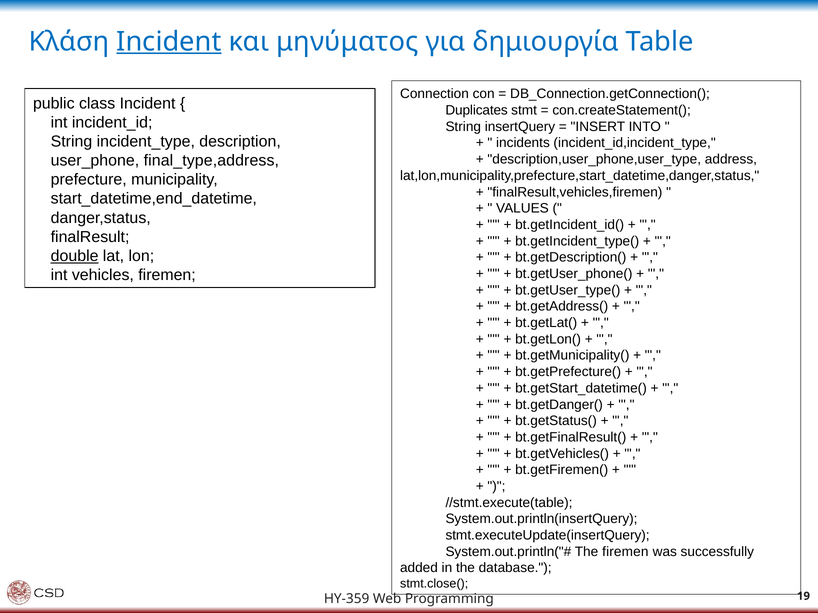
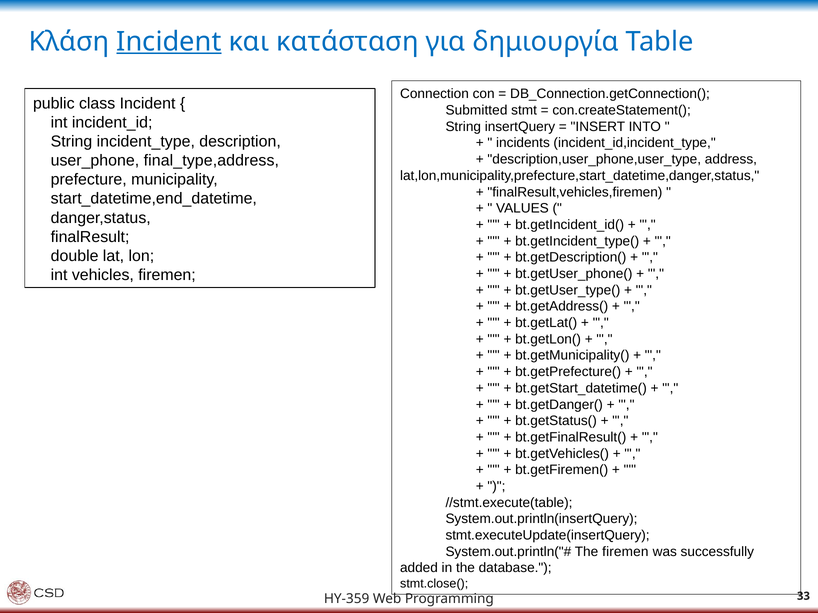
μηνύματος: μηνύματος -> κατάσταση (347, 42)
Duplicates: Duplicates -> Submitted (476, 110)
double underline: present -> none (75, 256)
19: 19 -> 33 (803, 597)
